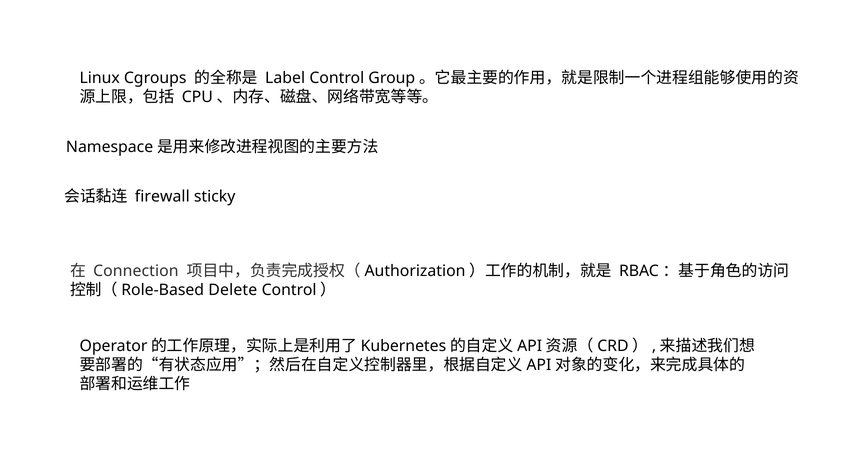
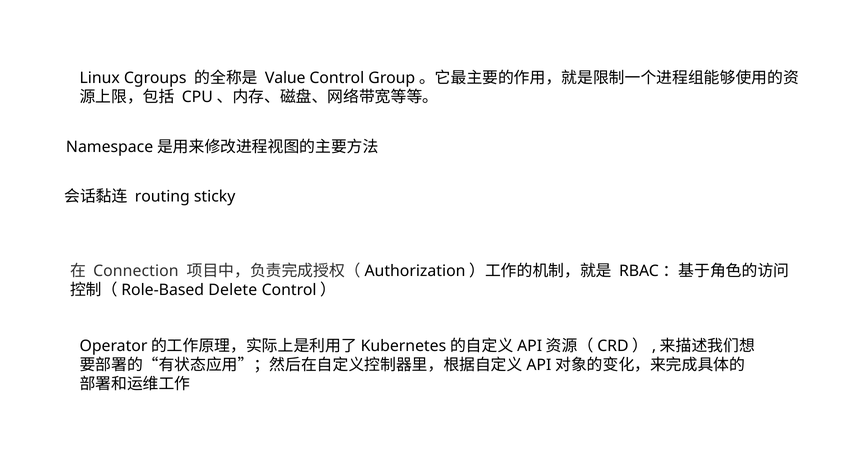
Label: Label -> Value (285, 78)
firewall: firewall -> routing (162, 196)
